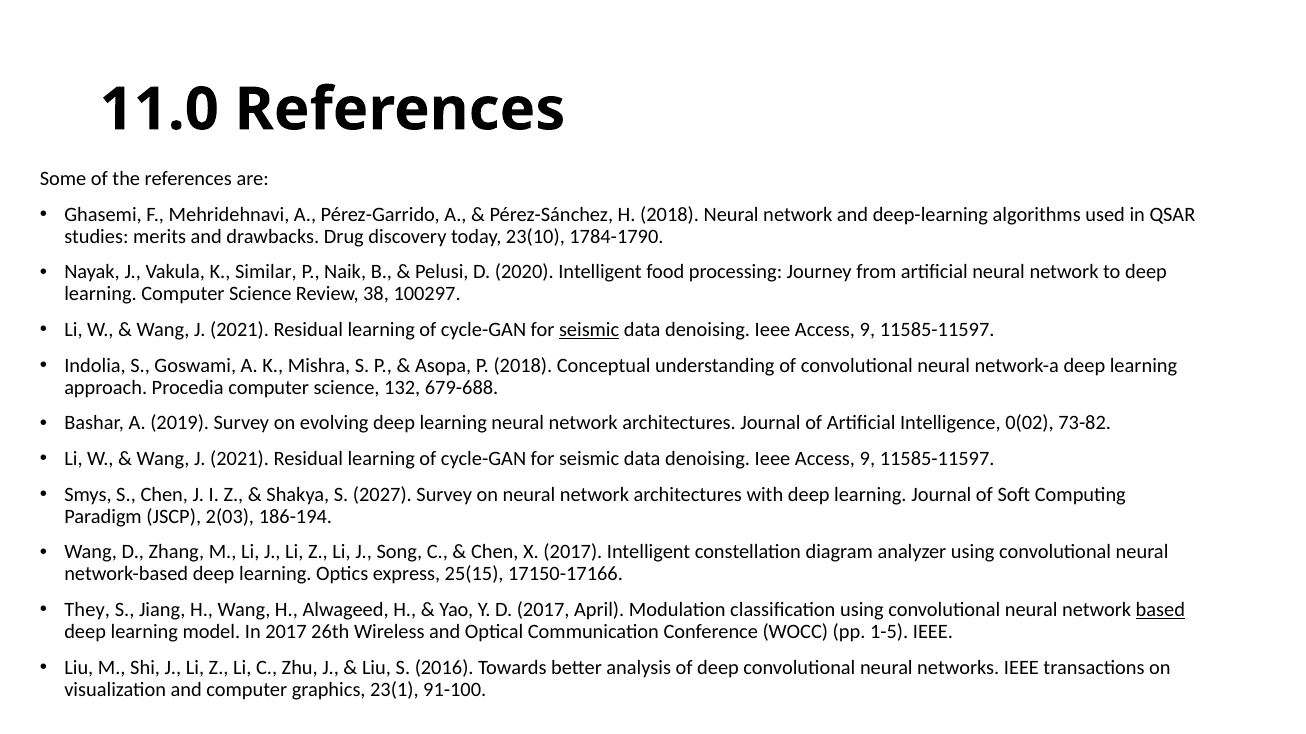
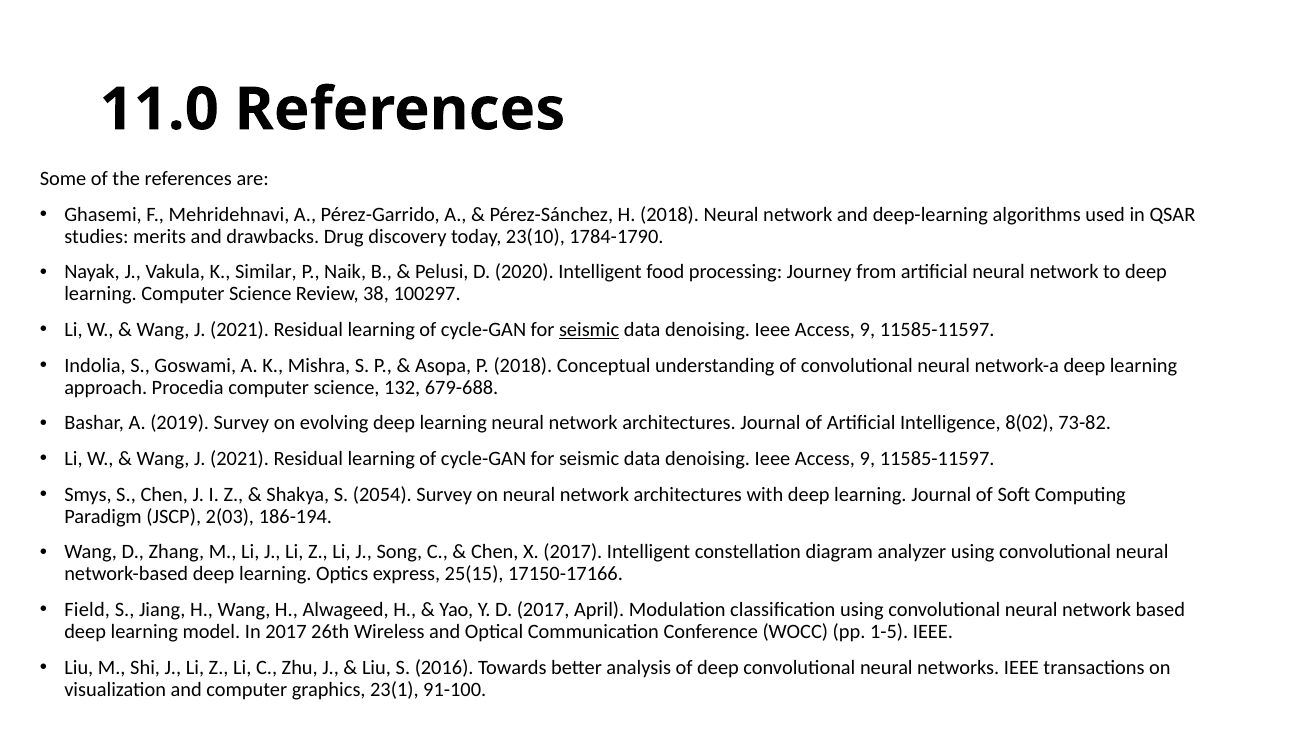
0(02: 0(02 -> 8(02 (1030, 424)
2027: 2027 -> 2054 (382, 495)
They: They -> Field (87, 610)
based underline: present -> none (1160, 610)
